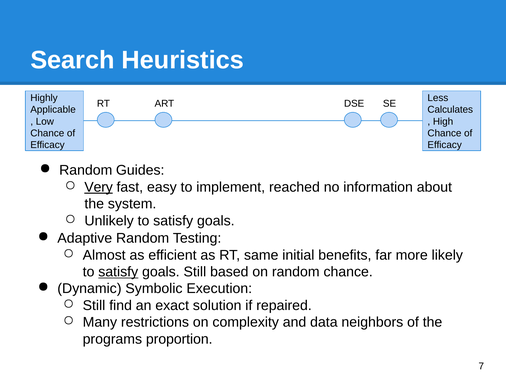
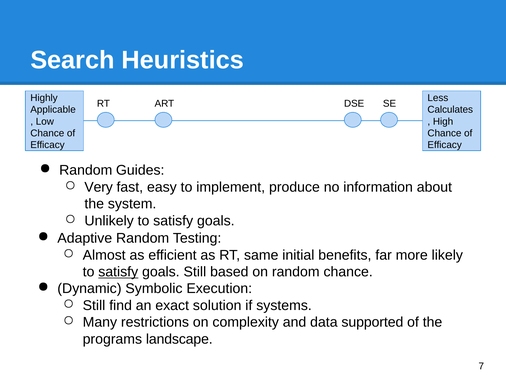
Very underline: present -> none (99, 187)
reached: reached -> produce (294, 187)
repaired: repaired -> systems (284, 305)
neighbors: neighbors -> supported (372, 322)
proportion: proportion -> landscape (179, 339)
